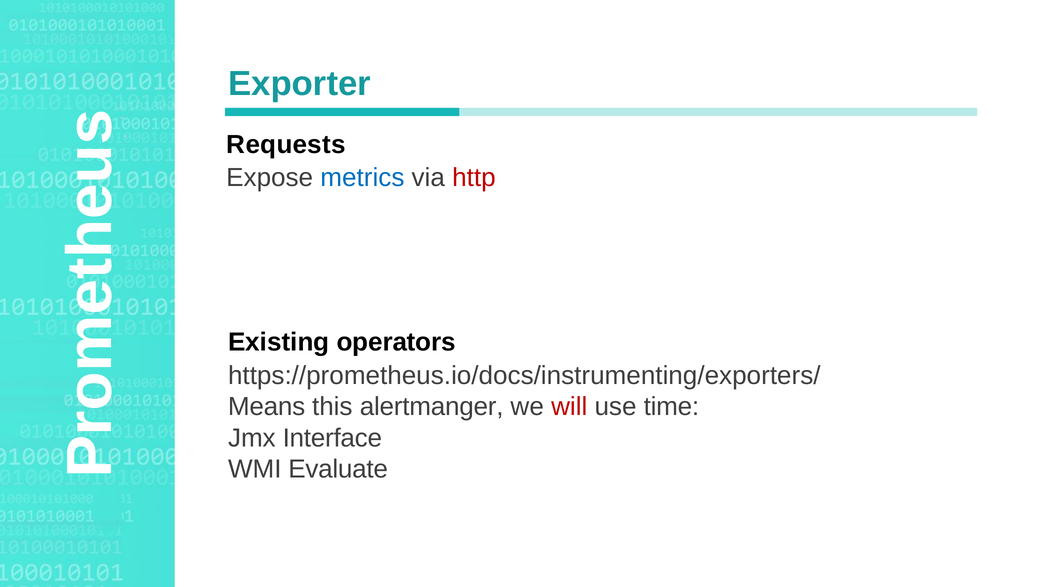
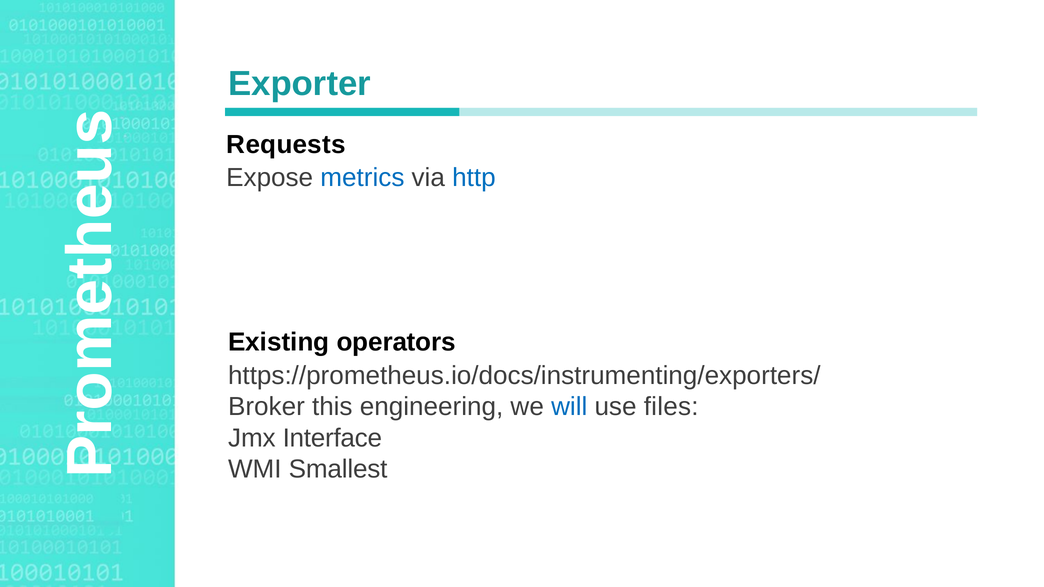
http colour: red -> blue (474, 178)
Means: Means -> Broker (266, 407)
alertmanger: alertmanger -> engineering (432, 407)
will colour: red -> blue (569, 407)
time: time -> files (671, 407)
Evaluate: Evaluate -> Smallest (338, 470)
